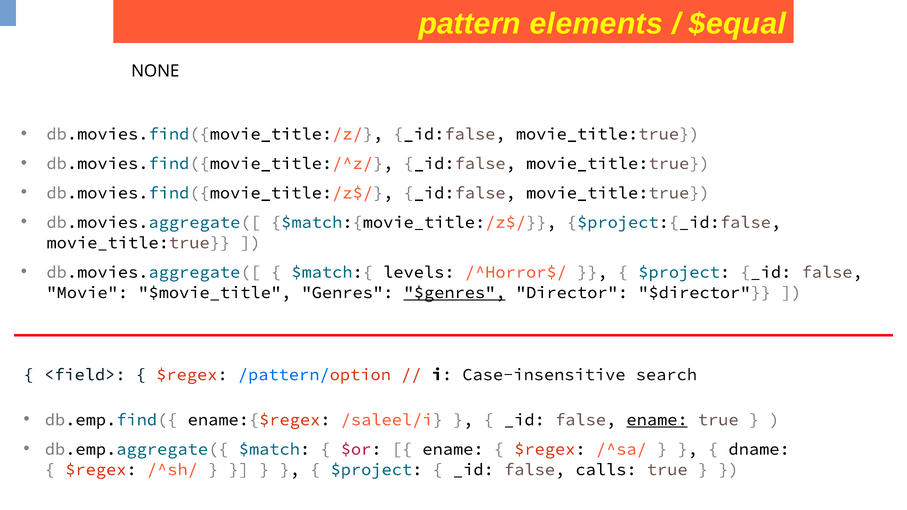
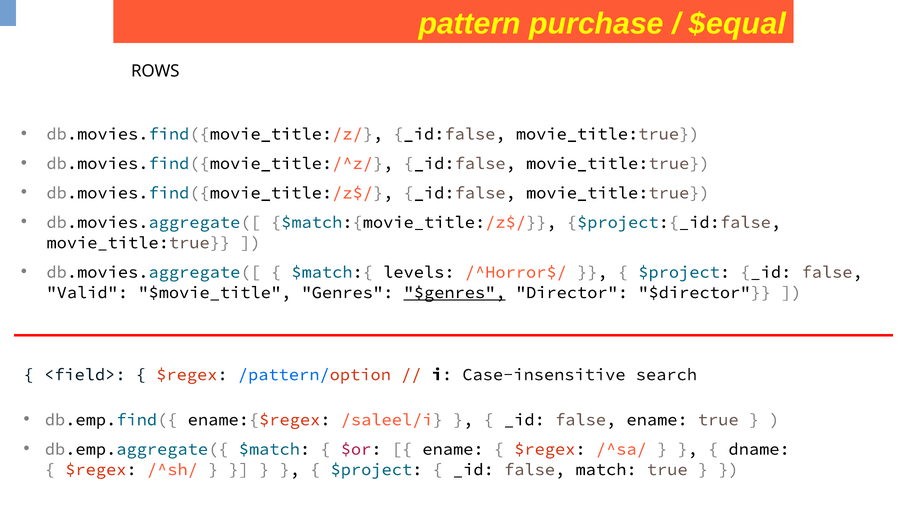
elements: elements -> purchase (597, 24)
NONE: NONE -> ROWS (155, 71)
Movie: Movie -> Valid (87, 293)
ename underline: present -> none (657, 420)
calls: calls -> match (606, 470)
